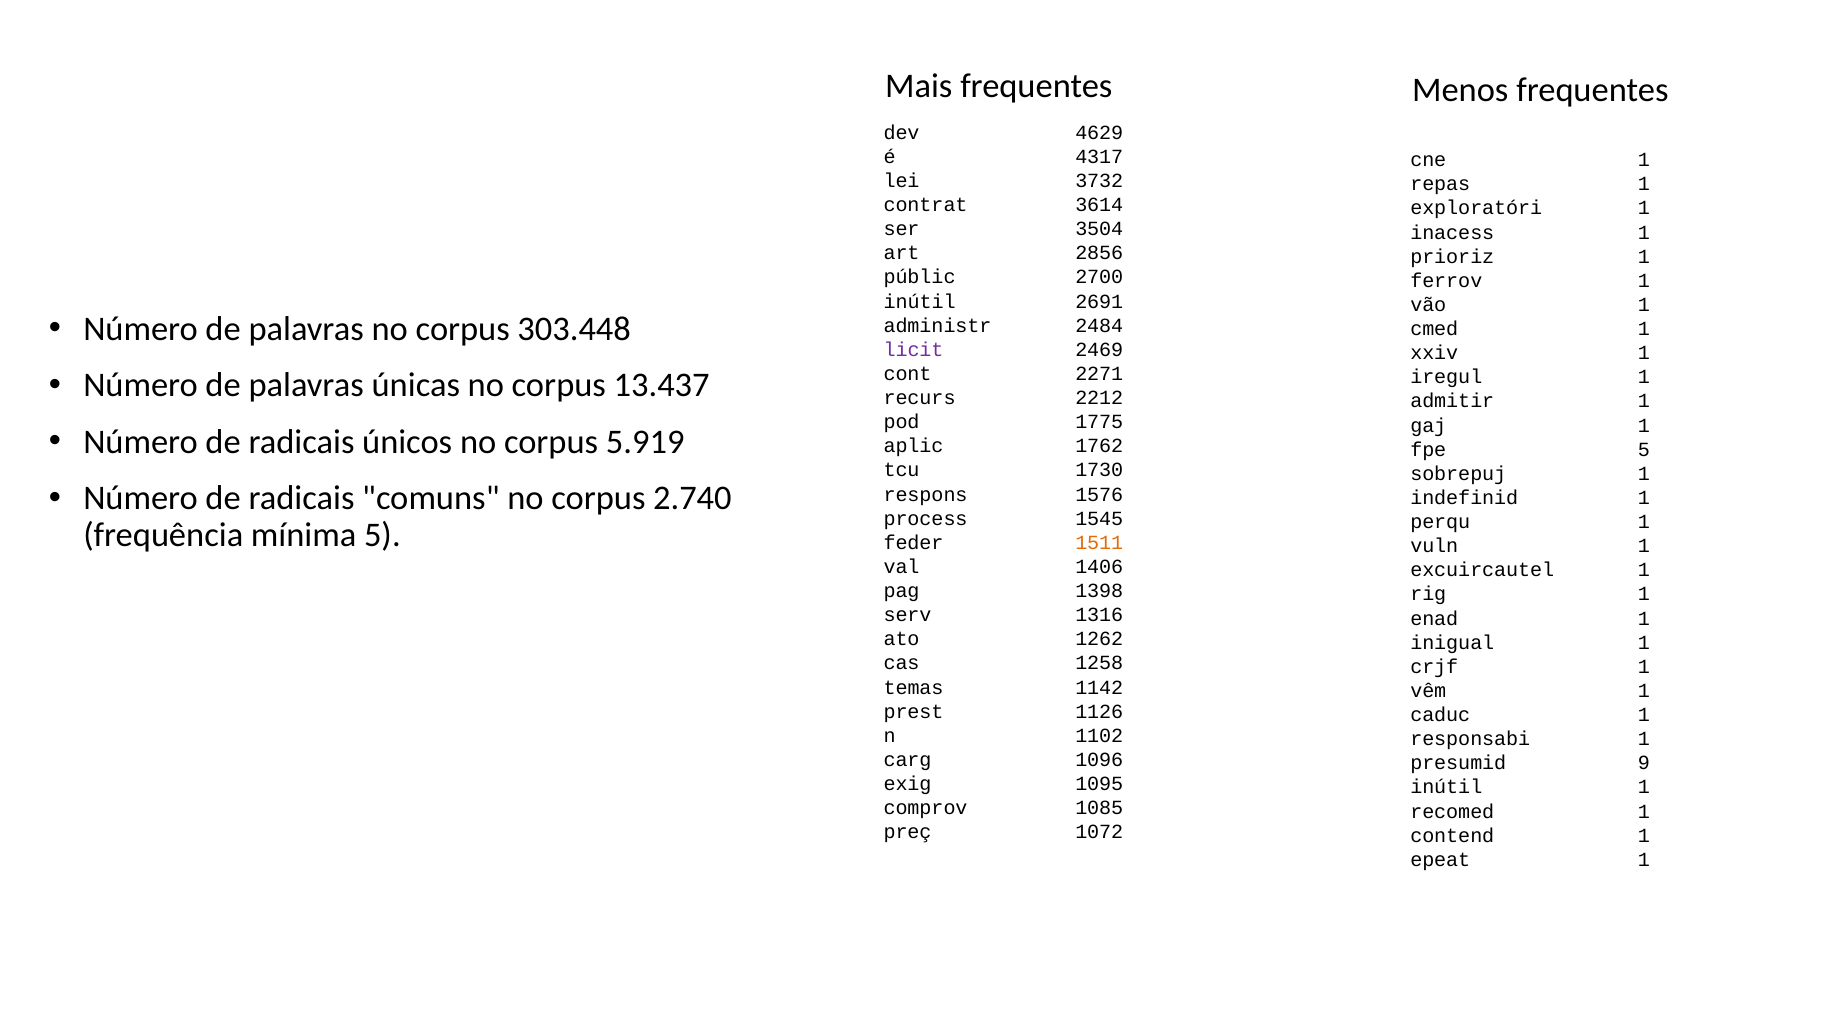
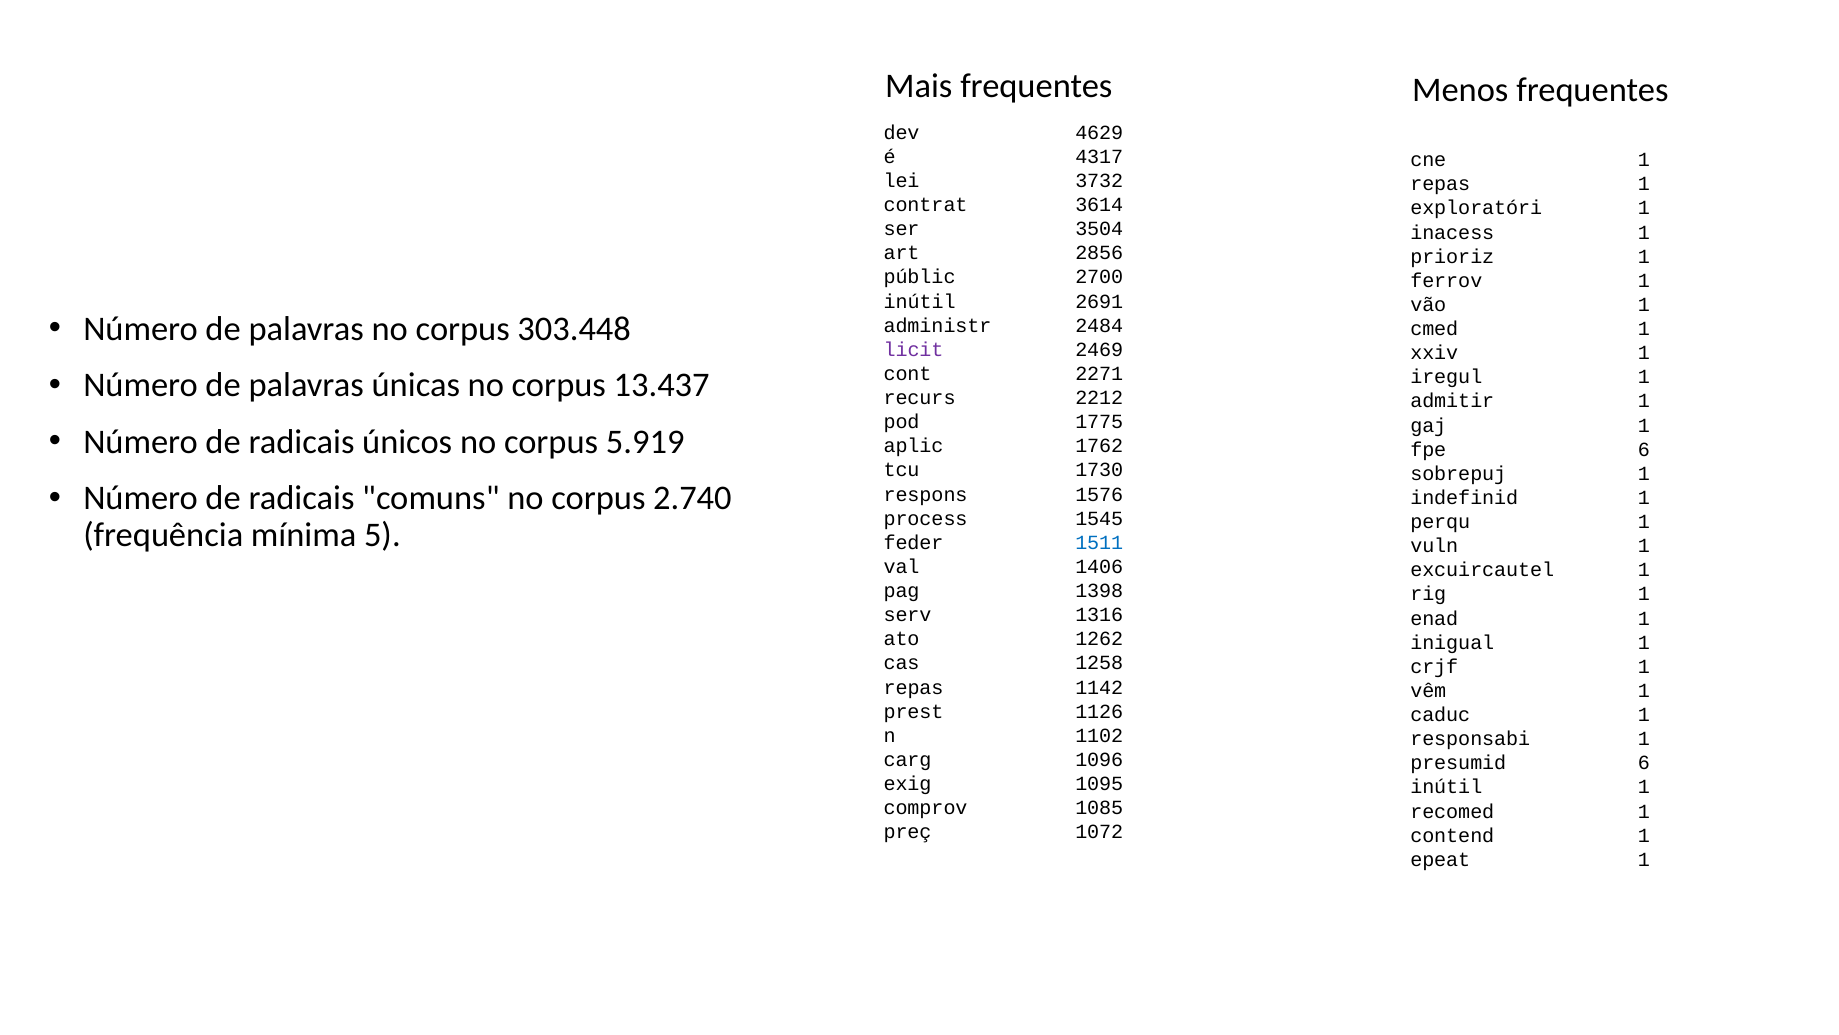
fpe 5: 5 -> 6 (1644, 449)
1511 colour: orange -> blue (1099, 542)
temas: temas -> repas (914, 687)
presumid 9: 9 -> 6 (1644, 763)
